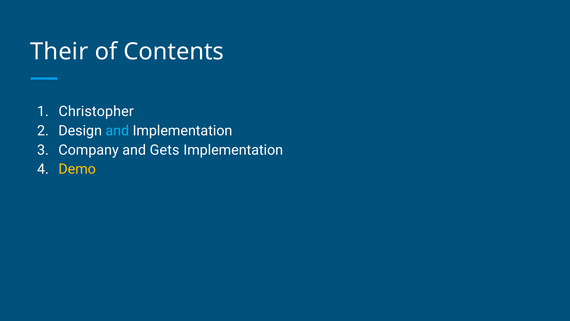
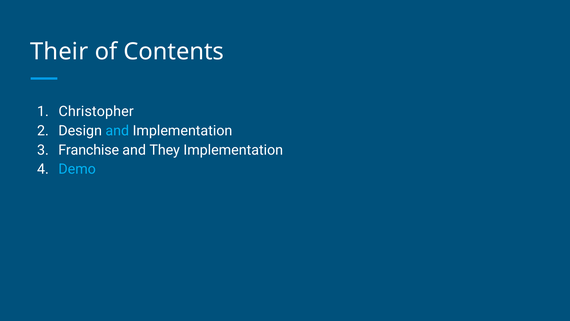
Company: Company -> Franchise (89, 150)
Gets: Gets -> They (165, 150)
Demo colour: yellow -> light blue (77, 169)
